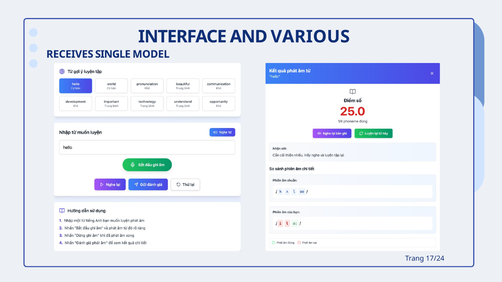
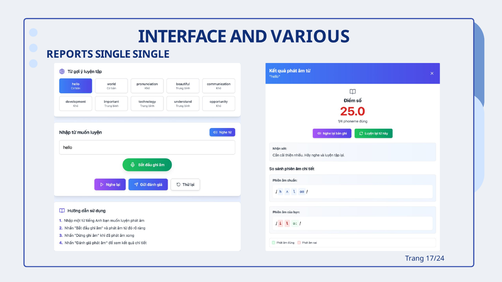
RECEIVES: RECEIVES -> REPORTS (70, 54)
SINGLE MODEL: MODEL -> SINGLE (151, 54)
